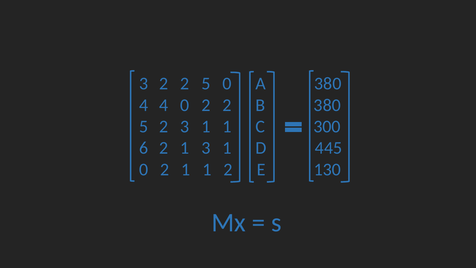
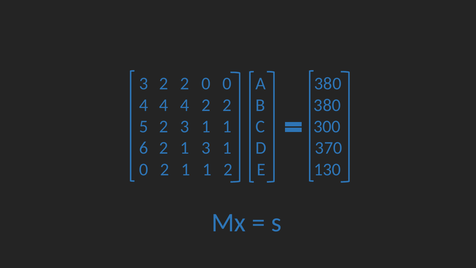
2 5: 5 -> 0 (206, 84)
4 4 0: 0 -> 4 (185, 105)
445: 445 -> 370 (329, 148)
